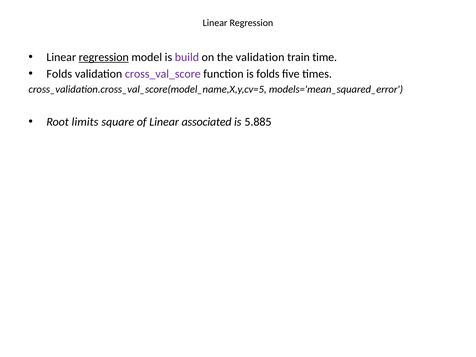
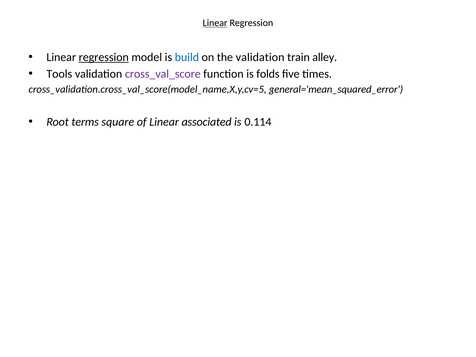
Linear underline: none -> present (215, 23)
build colour: purple -> blue (187, 57)
time: time -> alley (325, 57)
Folds: Folds -> Tools (59, 74)
models='mean_squared_error: models='mean_squared_error -> general='mean_squared_error (336, 89)
limits: limits -> terms (85, 122)
5.885: 5.885 -> 0.114 (258, 122)
